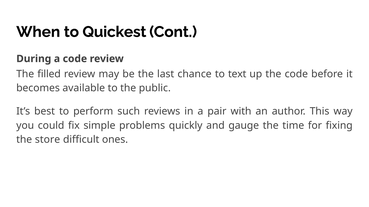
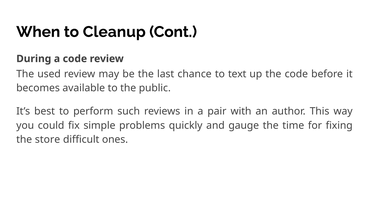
Quickest: Quickest -> Cleanup (114, 32)
filled: filled -> used (49, 74)
